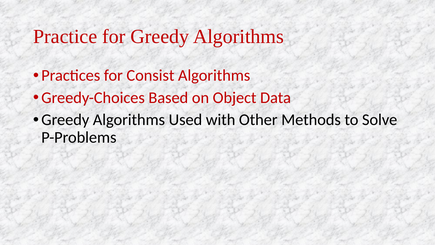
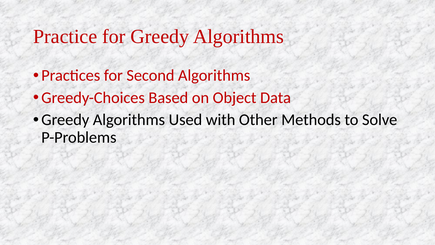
Consist: Consist -> Second (150, 75)
